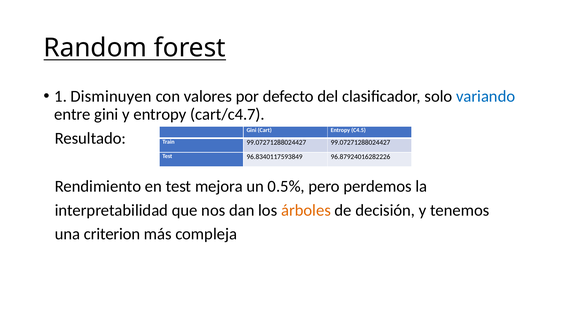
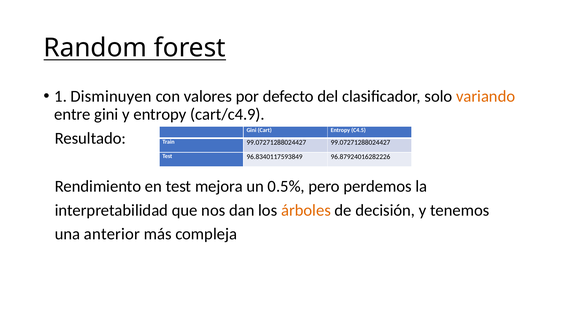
variando colour: blue -> orange (486, 97)
cart/c4.7: cart/c4.7 -> cart/c4.9 (227, 115)
criterion: criterion -> anterior (112, 234)
